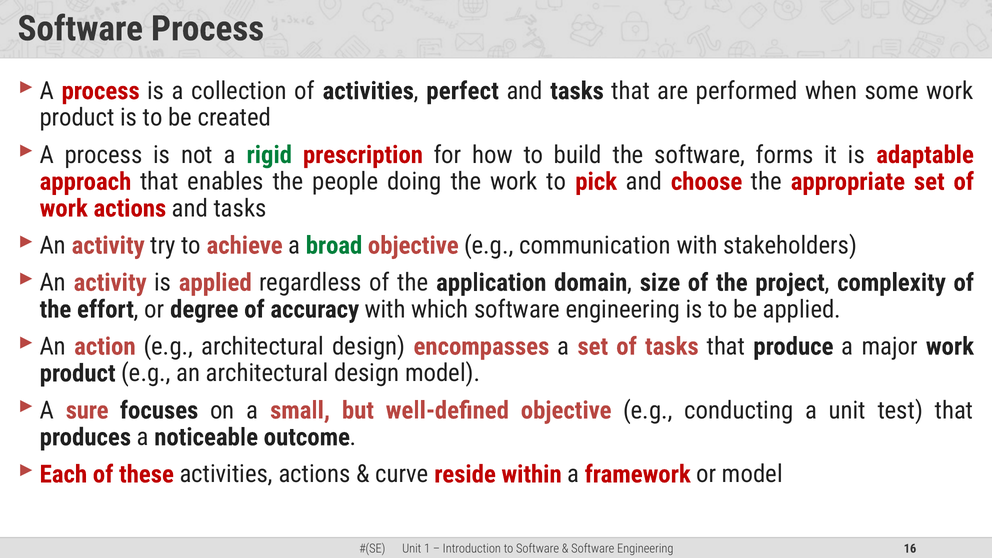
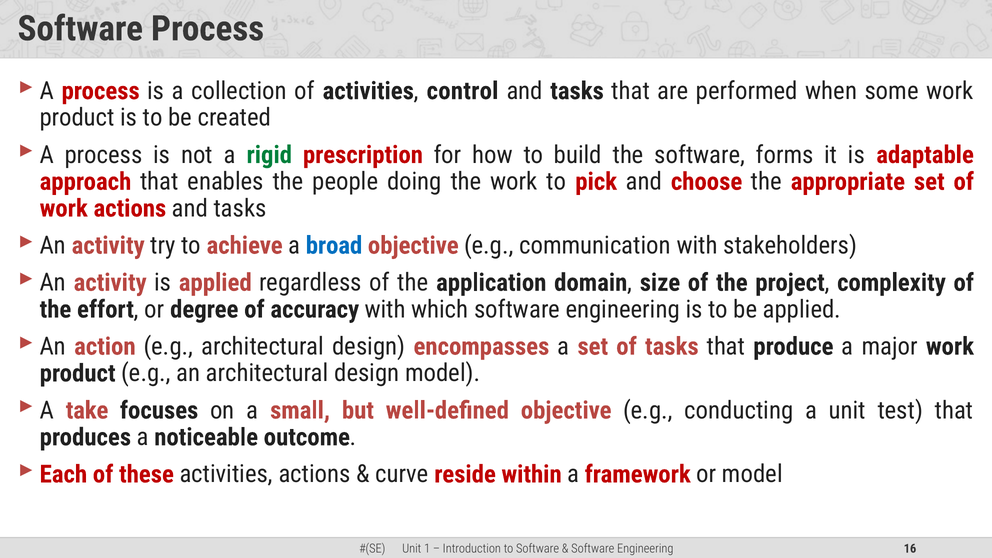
perfect: perfect -> control (463, 91)
broad colour: green -> blue (334, 246)
sure: sure -> take (87, 410)
